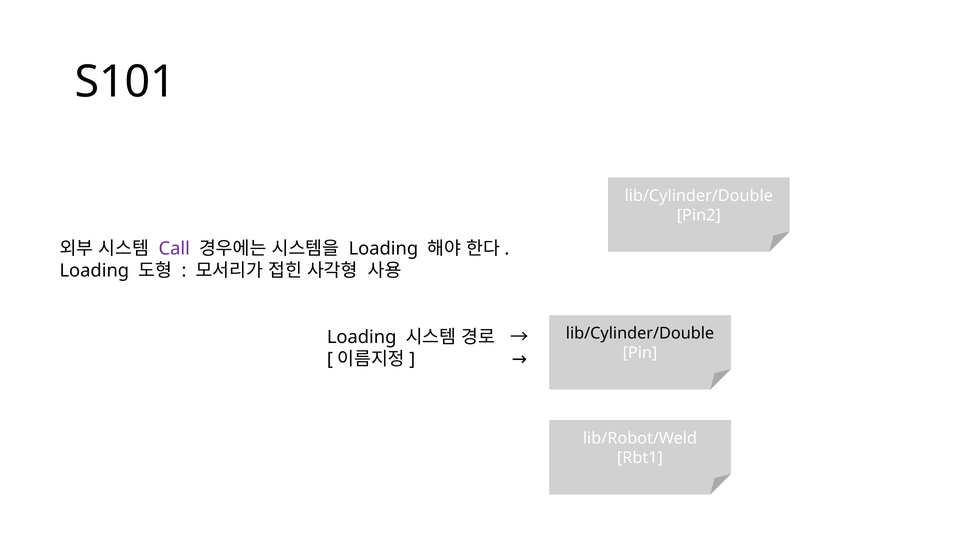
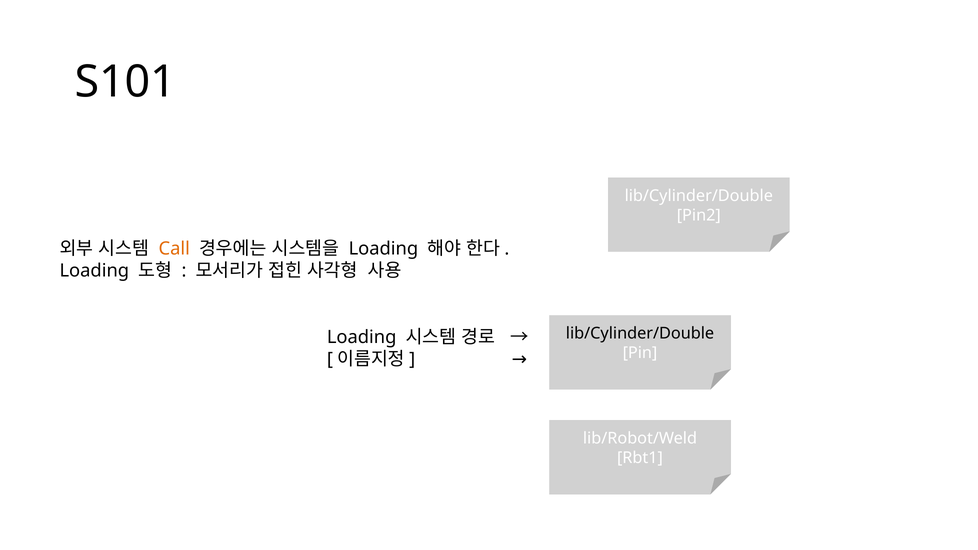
Call colour: purple -> orange (174, 249)
